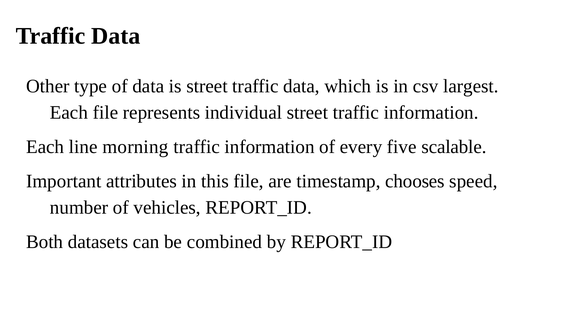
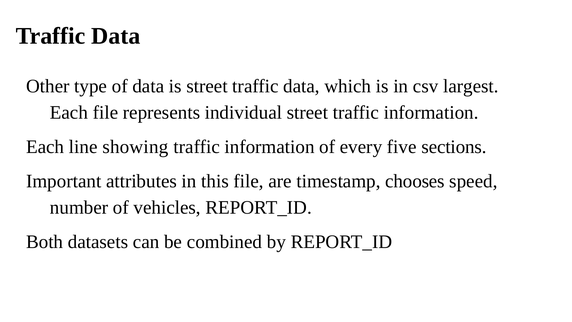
morning: morning -> showing (135, 147)
scalable: scalable -> sections (454, 147)
